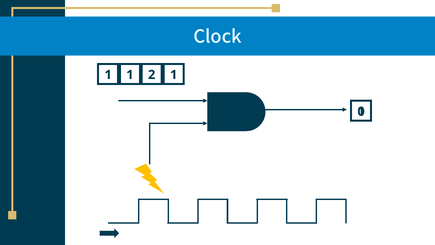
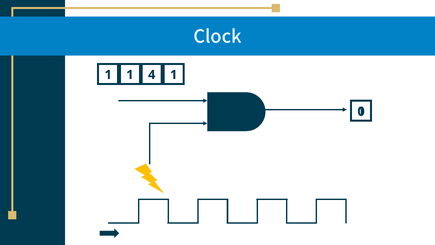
2: 2 -> 4 (152, 75)
